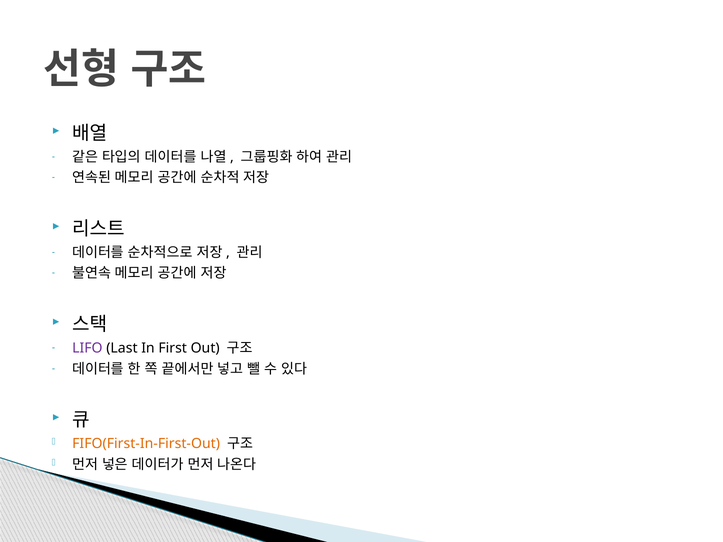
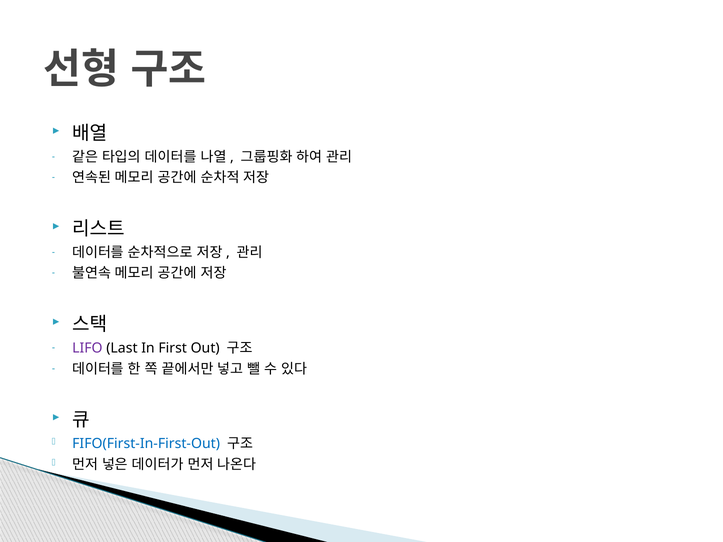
FIFO(First-In-First-Out colour: orange -> blue (146, 444)
